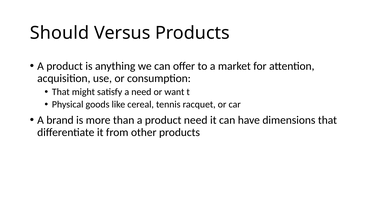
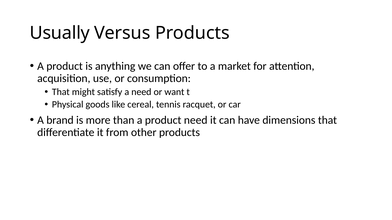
Should: Should -> Usually (60, 33)
